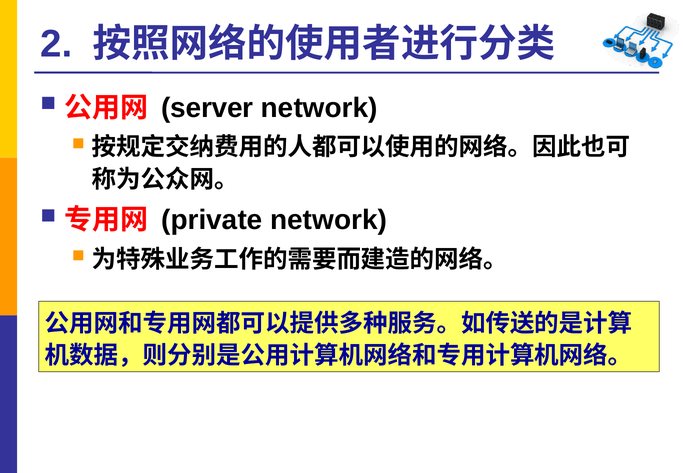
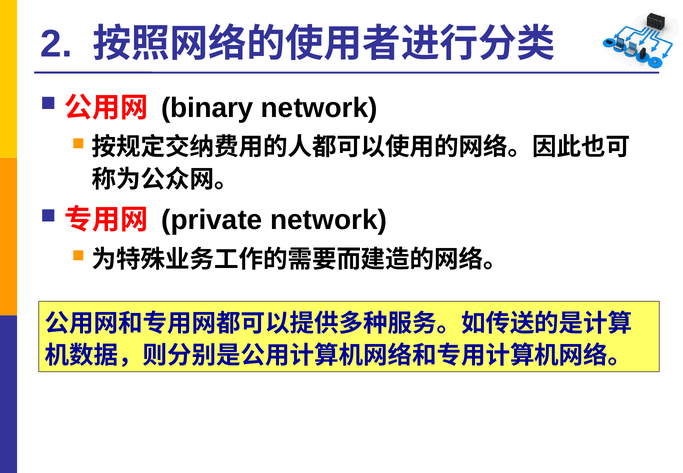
server: server -> binary (207, 108)
